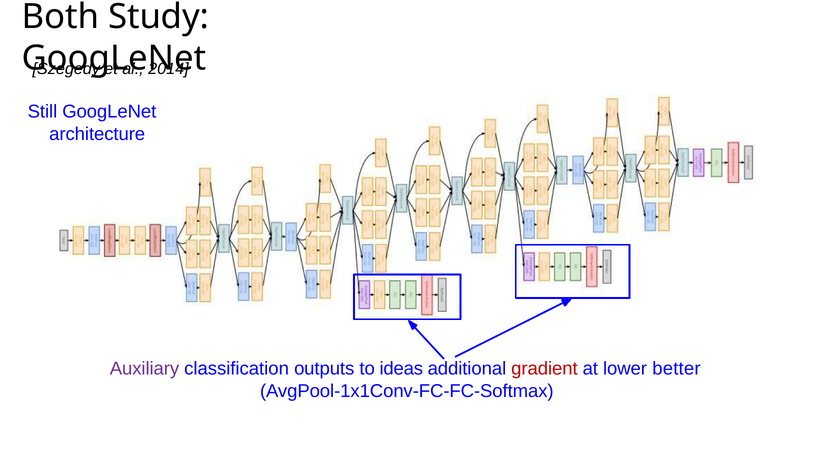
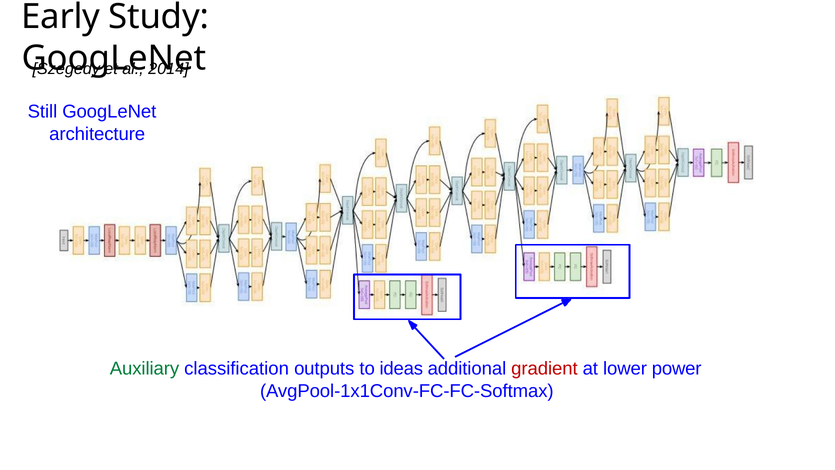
Both: Both -> Early (61, 17)
Auxiliary colour: purple -> green (145, 368)
better: better -> power (677, 368)
